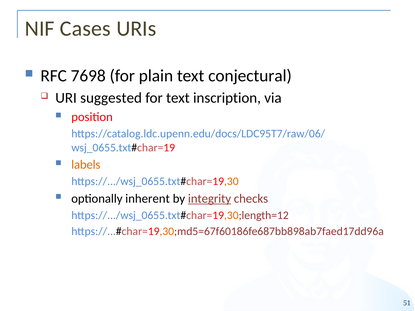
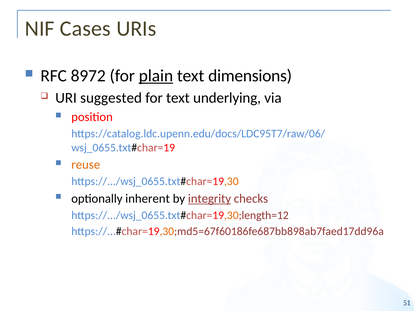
7698: 7698 -> 8972 (88, 76)
plain underline: none -> present (156, 76)
conjectural: conjectural -> dimensions (250, 76)
inscription: inscription -> underlying (227, 98)
labels: labels -> reuse (86, 165)
